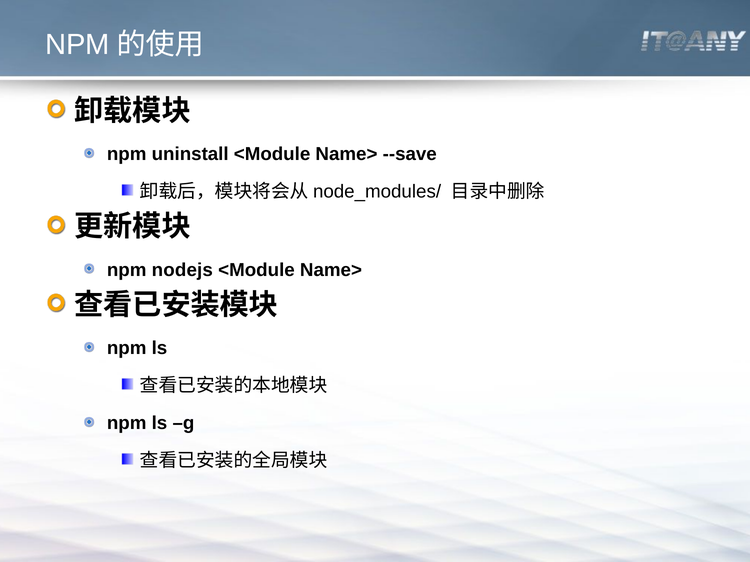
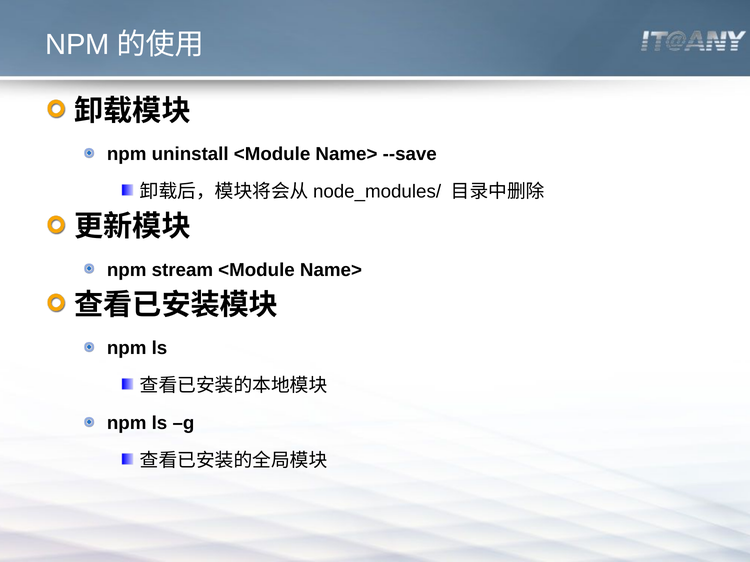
nodejs: nodejs -> stream (182, 270)
